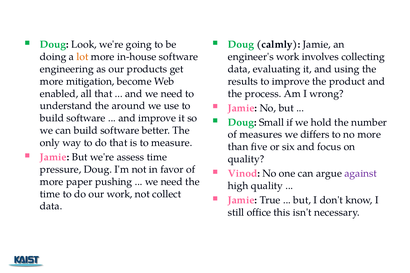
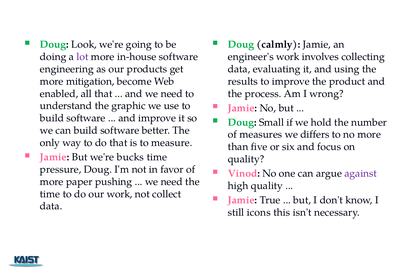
lot colour: orange -> purple (83, 57)
around: around -> graphic (129, 106)
assess: assess -> bucks (130, 157)
office: office -> icons (259, 213)
